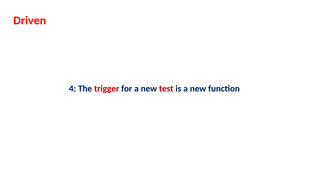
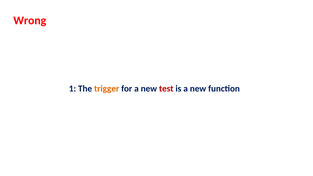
Driven: Driven -> Wrong (30, 20)
4: 4 -> 1 (72, 89)
trigger colour: red -> orange (107, 89)
